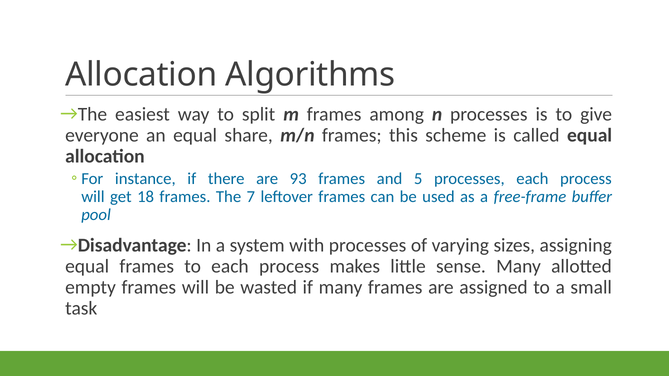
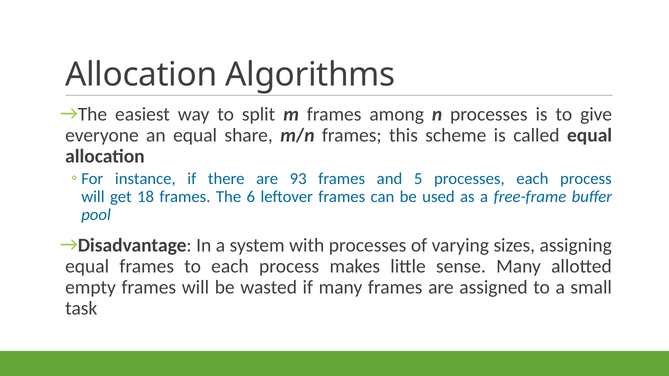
7: 7 -> 6 (251, 197)
